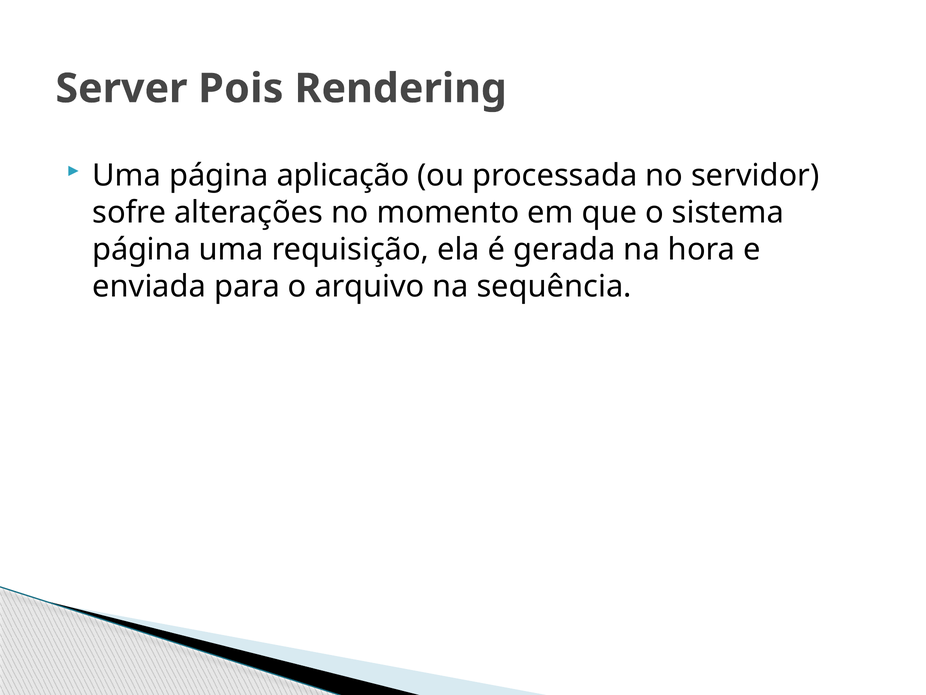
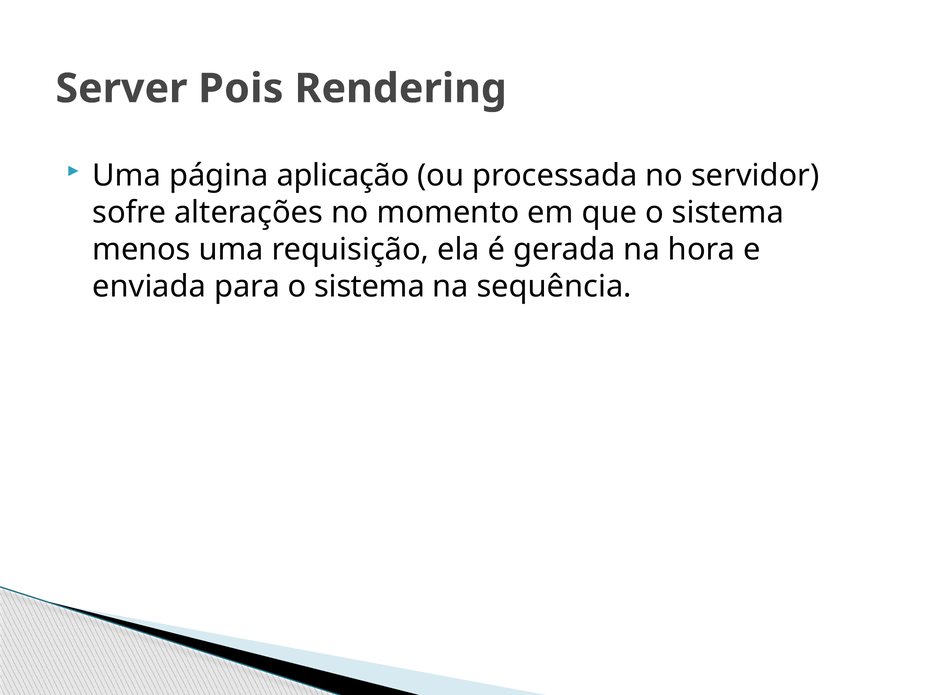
página: página -> menos (142, 249)
para o arquivo: arquivo -> sistema (370, 286)
